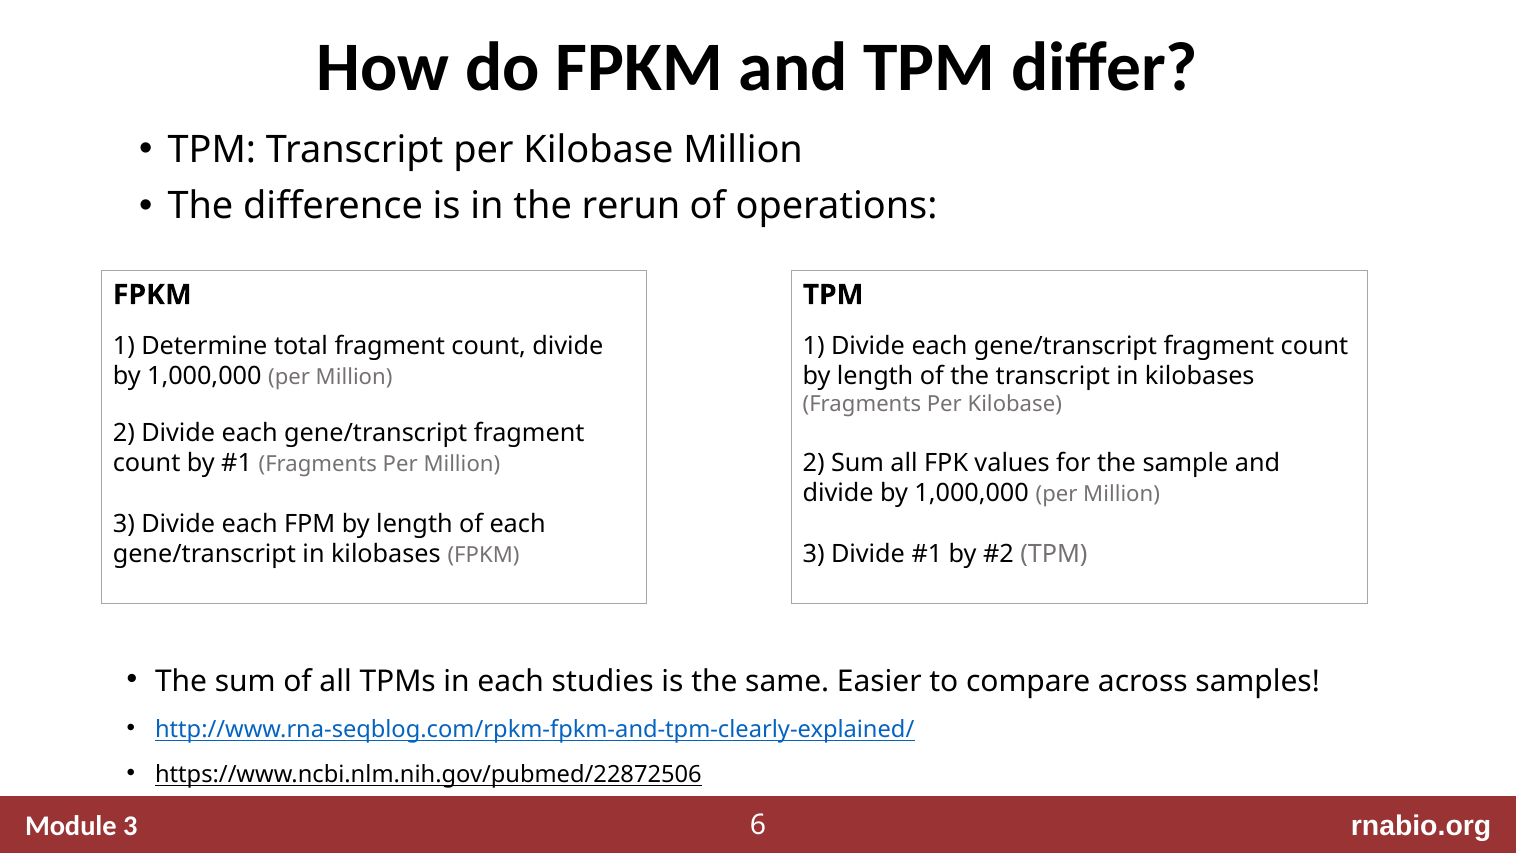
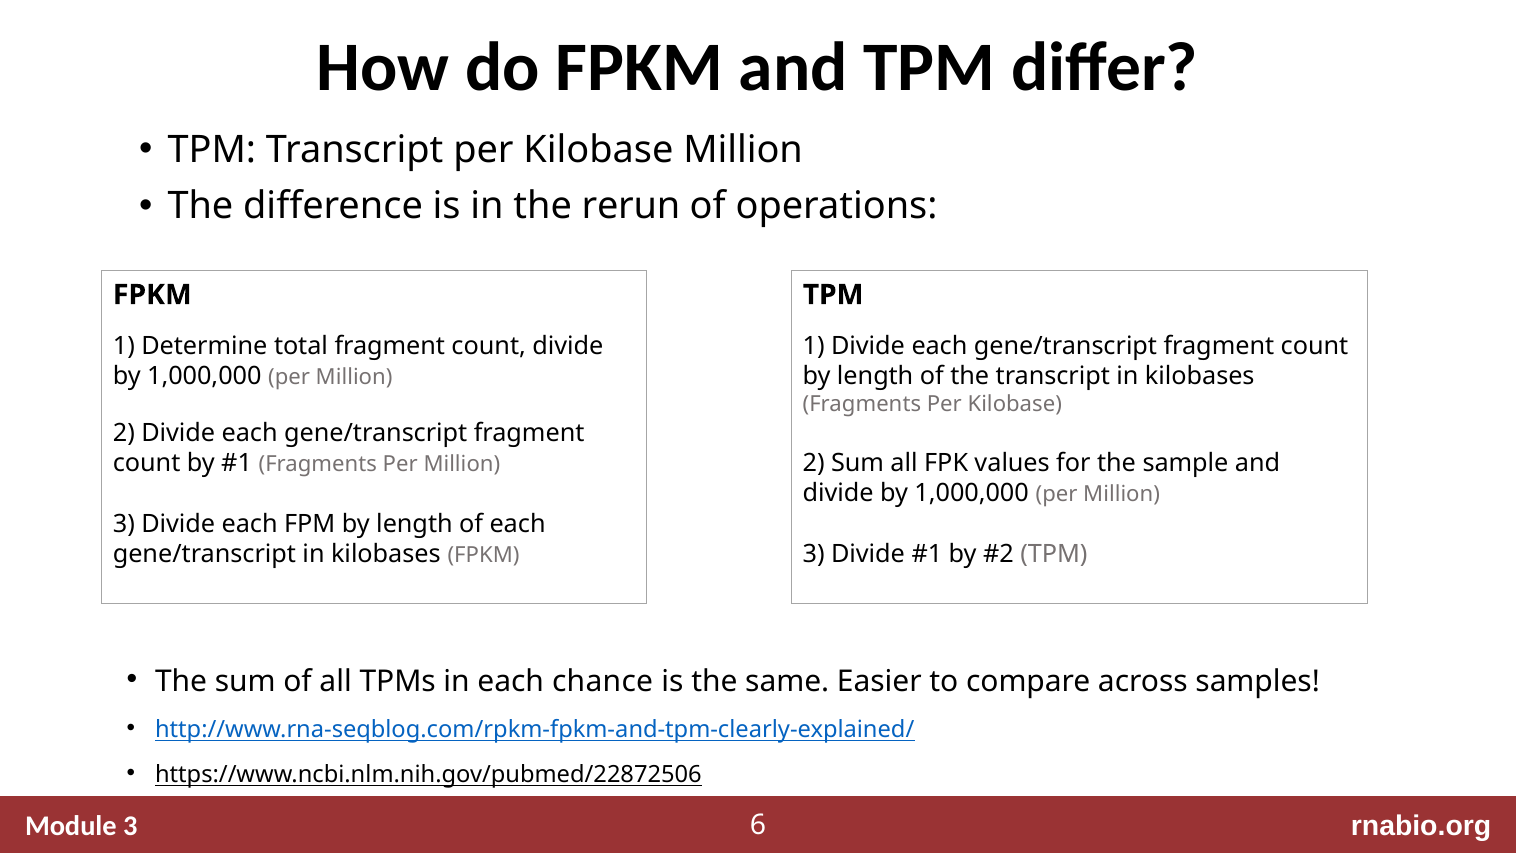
studies: studies -> chance (603, 681)
